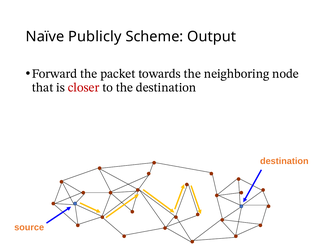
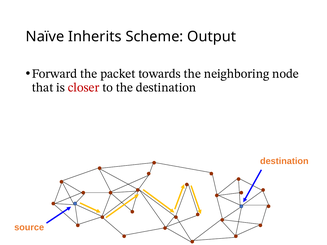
Publicly: Publicly -> Inherits (95, 37)
